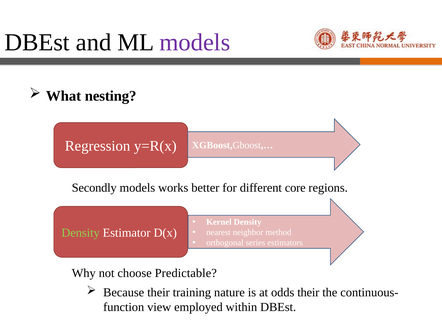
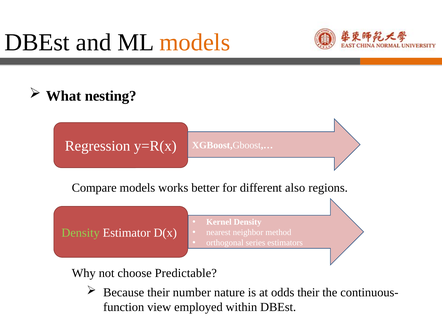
models colour: purple -> orange (195, 43)
Secondly: Secondly -> Compare (94, 188)
core: core -> also (295, 188)
training: training -> number (192, 293)
